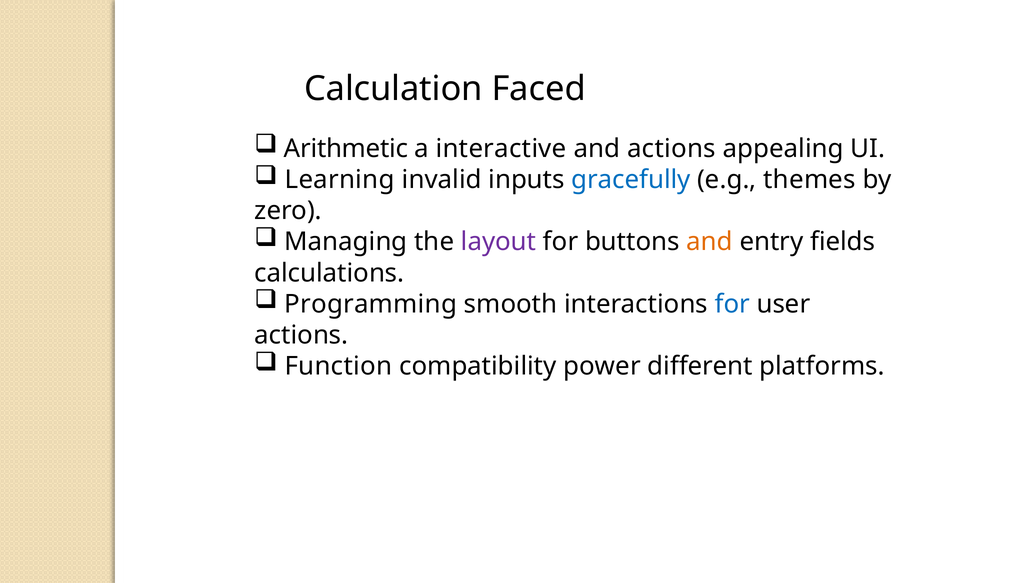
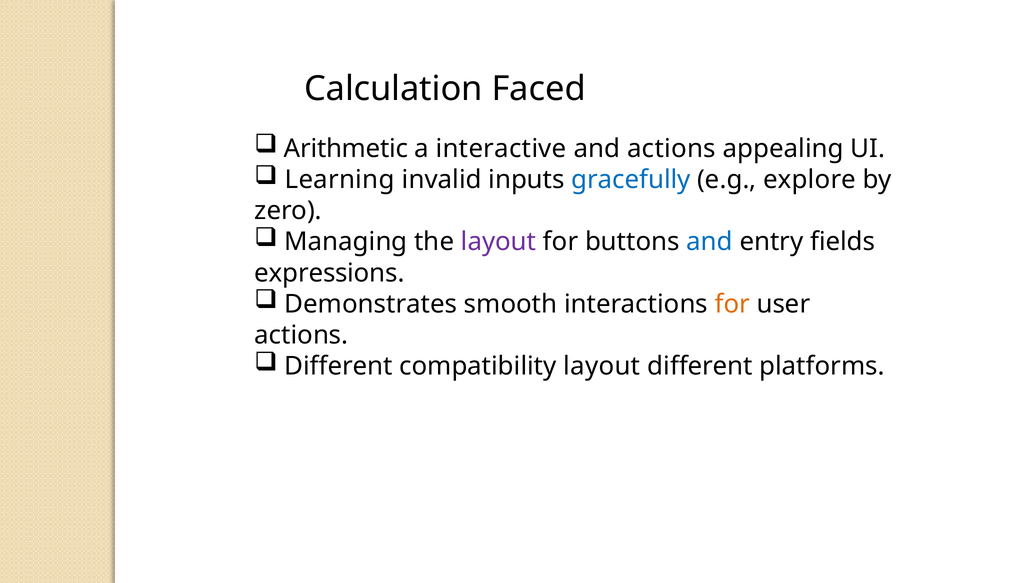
themes: themes -> explore (810, 180)
and colour: orange -> blue (710, 242)
calculations: calculations -> expressions (329, 273)
Programming: Programming -> Demonstrates (371, 304)
for colour: blue -> orange (732, 304)
Function: Function -> Different (338, 366)
compatibility power: power -> layout (602, 366)
